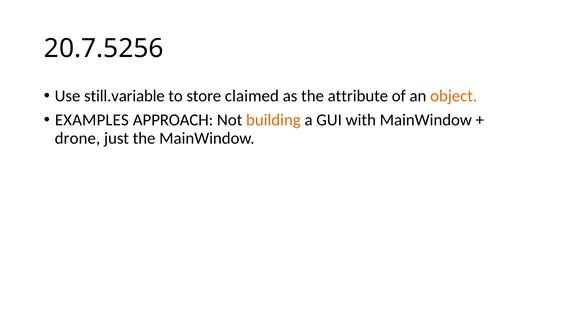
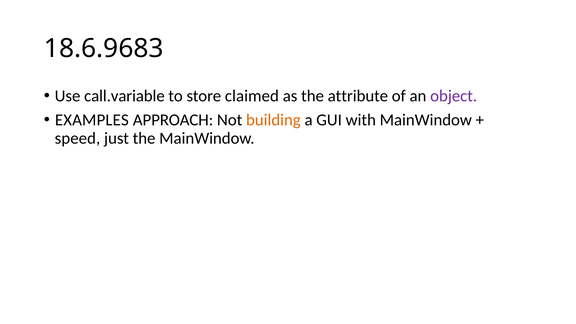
20.7.5256: 20.7.5256 -> 18.6.9683 (104, 48)
still.variable: still.variable -> call.variable (124, 96)
object colour: orange -> purple (454, 96)
drone: drone -> speed (77, 138)
